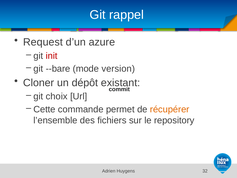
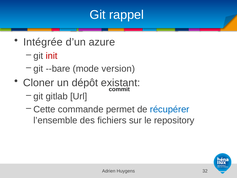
Request: Request -> Intégrée (43, 42)
choix: choix -> gitlab (57, 96)
récupérer colour: orange -> blue (170, 109)
